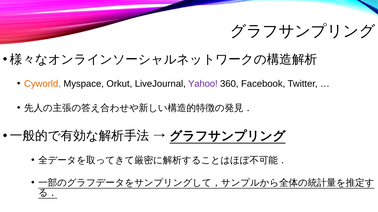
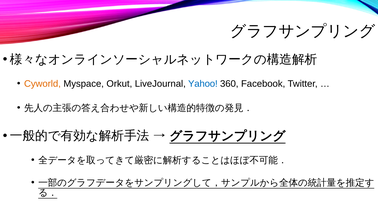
Yahoo colour: purple -> blue (203, 84)
